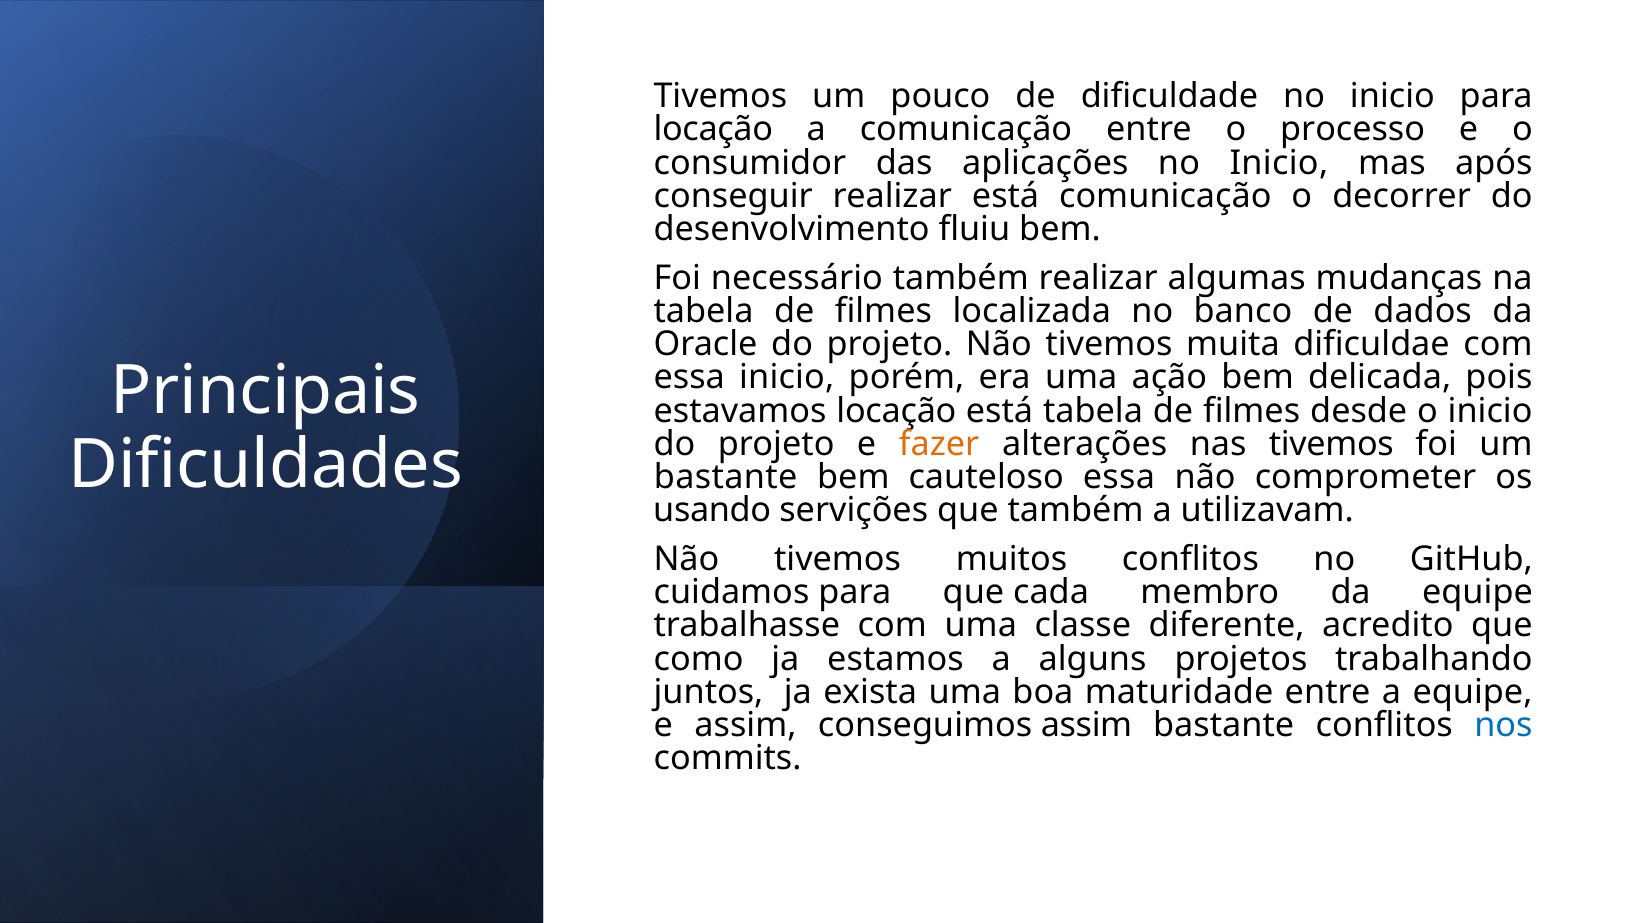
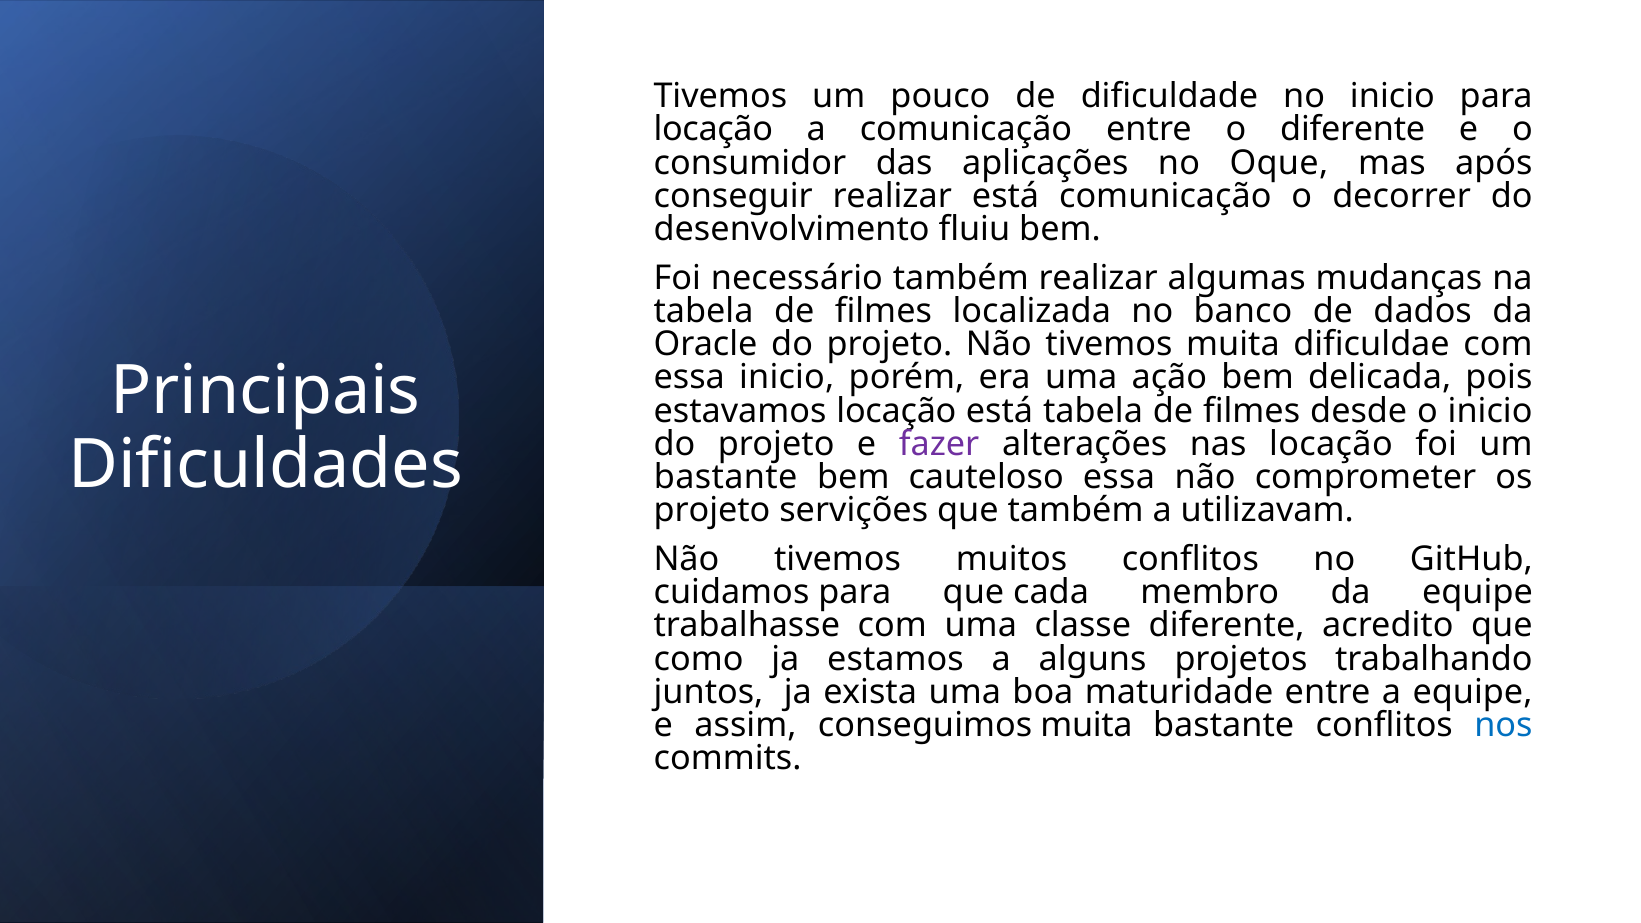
o processo: processo -> diferente (1353, 130)
aplicações no Inicio: Inicio -> Oque (1279, 163)
fazer colour: orange -> purple (939, 444)
nas tivemos: tivemos -> locação (1331, 444)
usando: usando -> projeto (712, 511)
conseguimos assim: assim -> muita (1087, 725)
